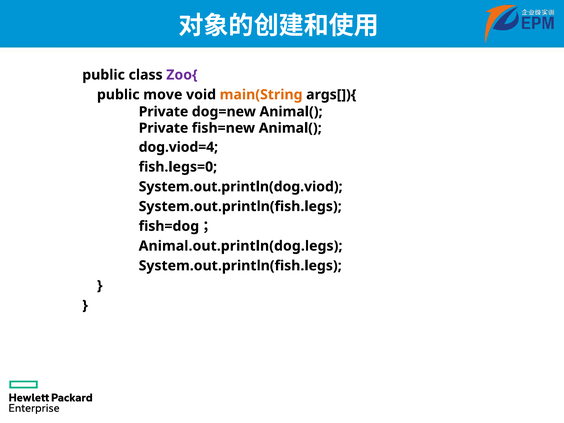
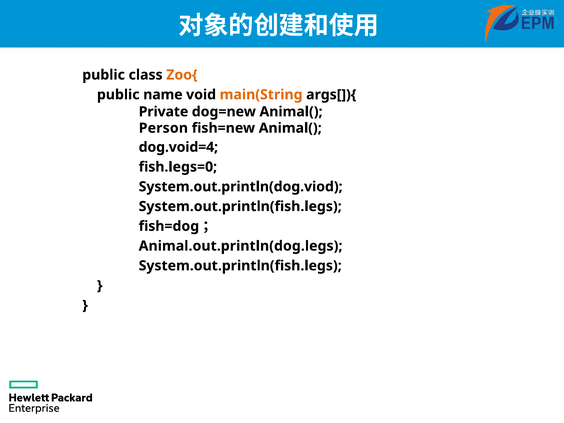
Zoo{ colour: purple -> orange (182, 75)
move: move -> name (163, 95)
Private: Private -> Person (163, 128)
dog.viod=4: dog.viod=4 -> dog.void=4 (178, 147)
